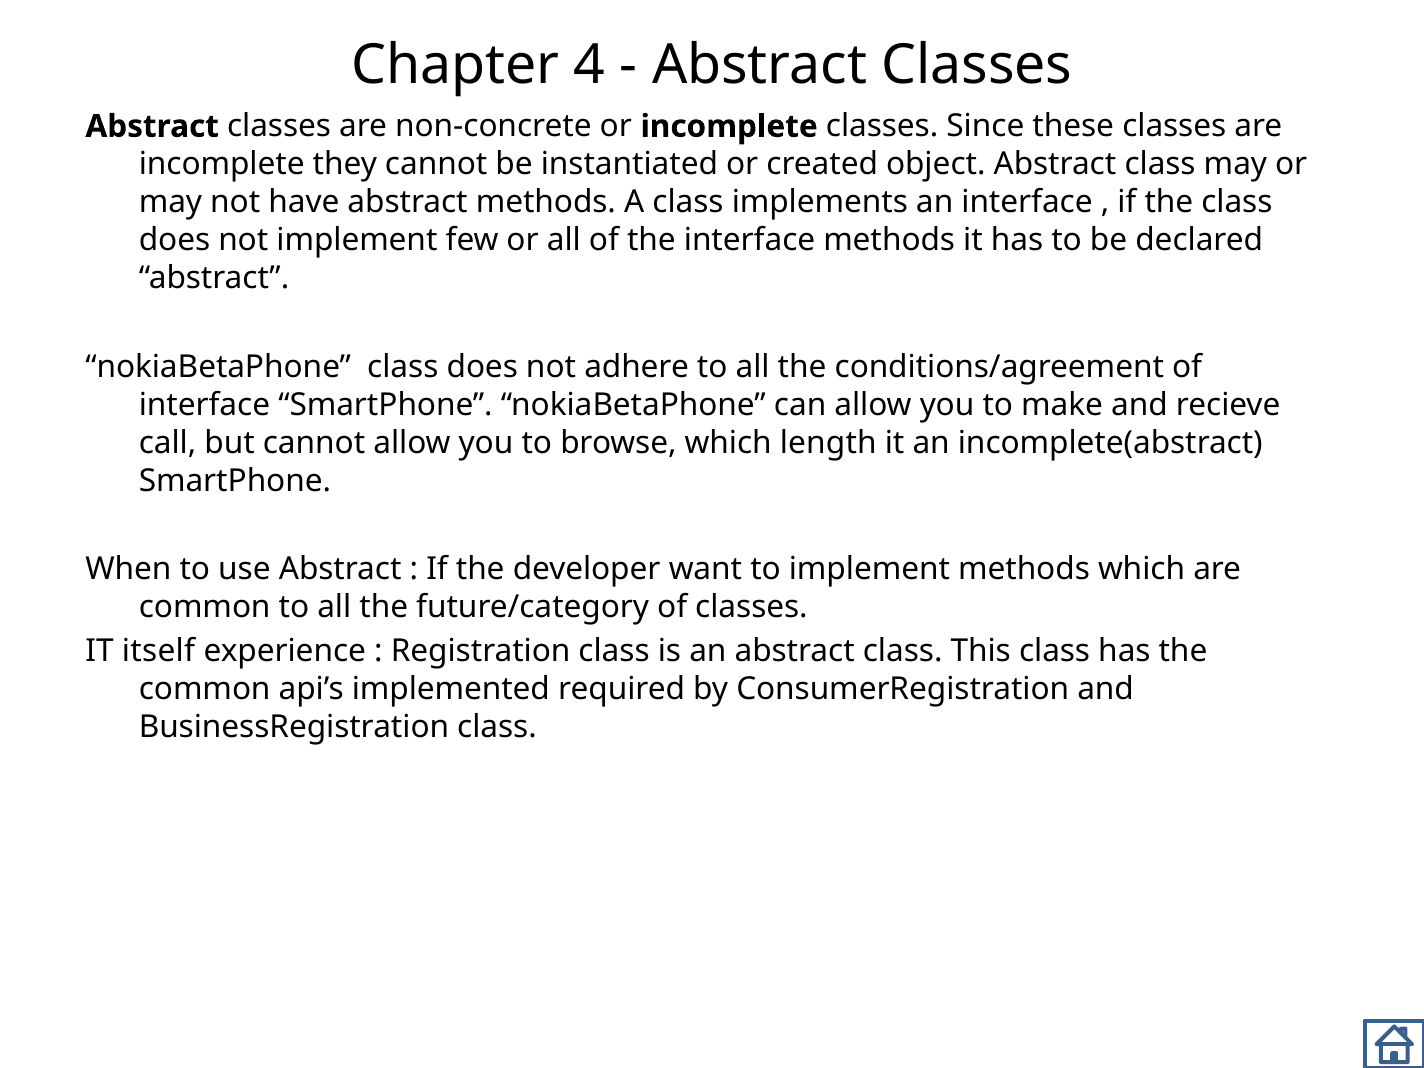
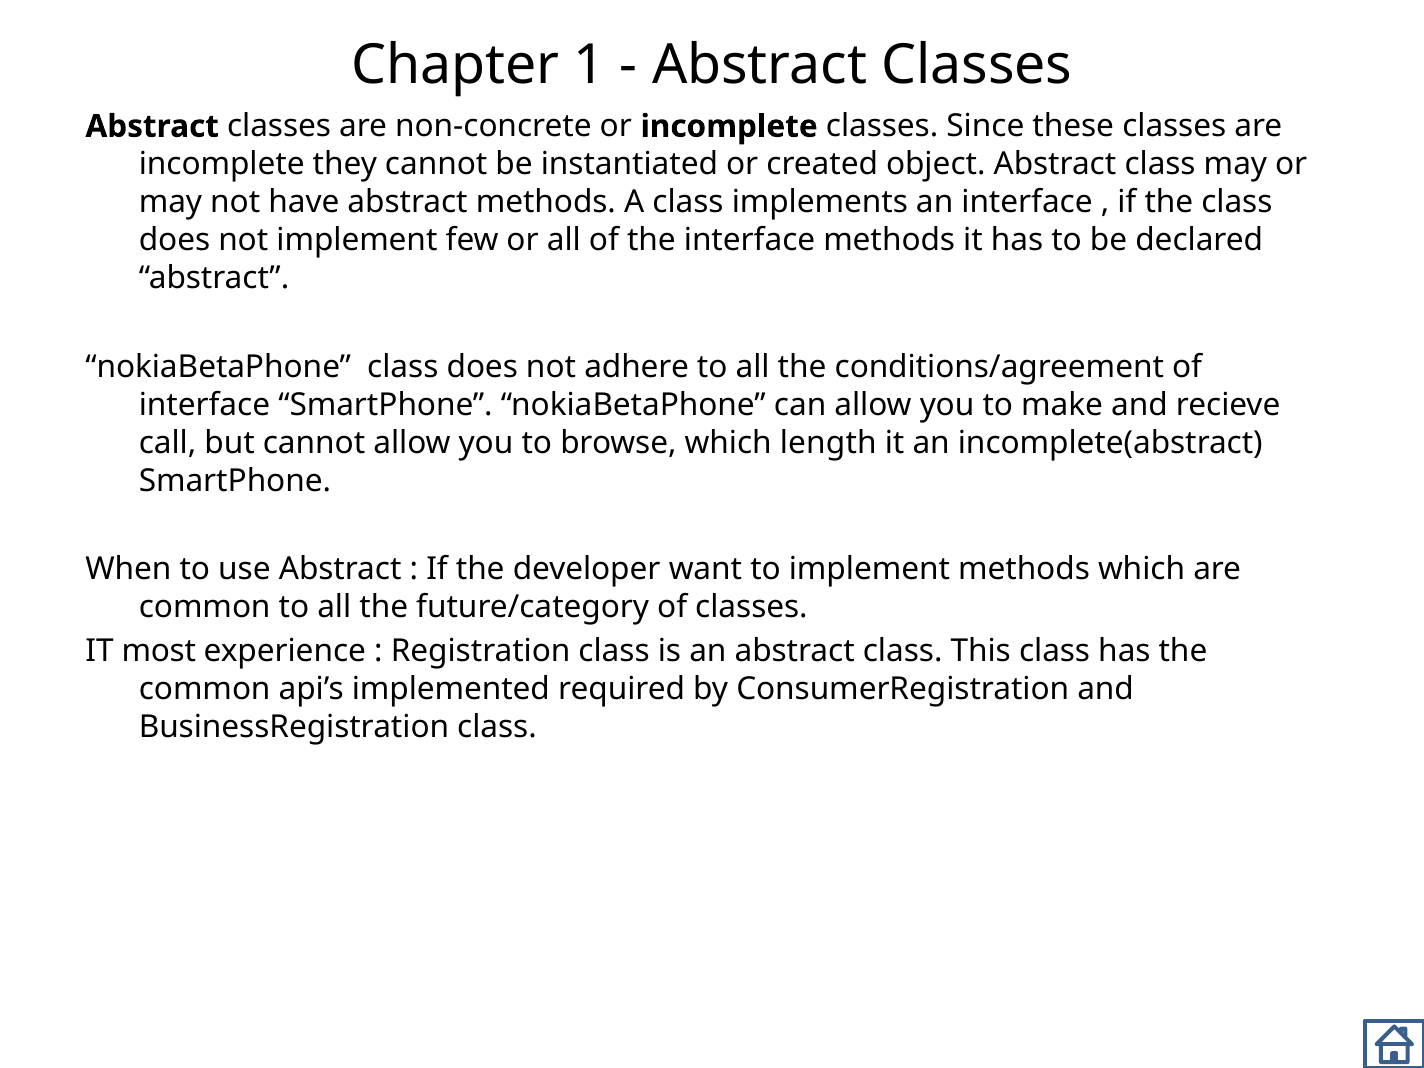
4: 4 -> 1 (590, 65)
itself: itself -> most (159, 652)
